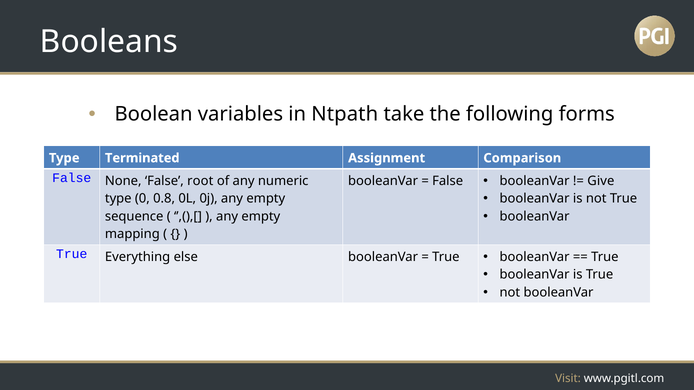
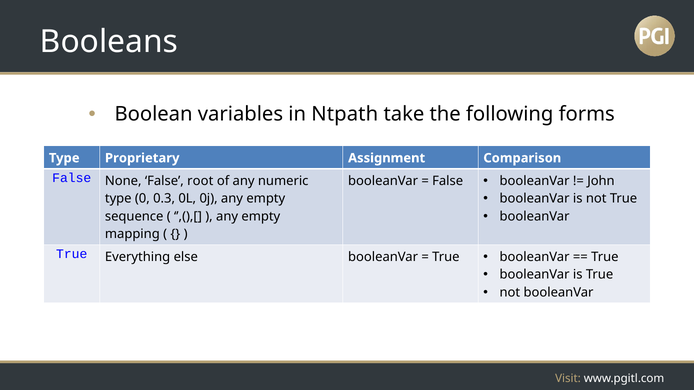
Terminated: Terminated -> Proprietary (142, 158)
Give: Give -> John (601, 181)
0.8: 0.8 -> 0.3 (164, 199)
